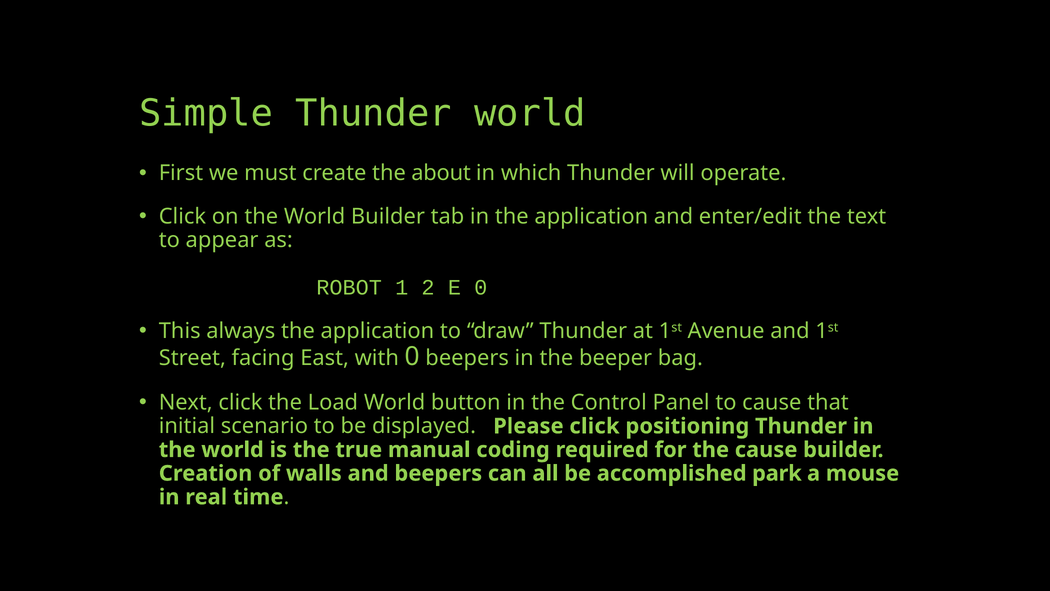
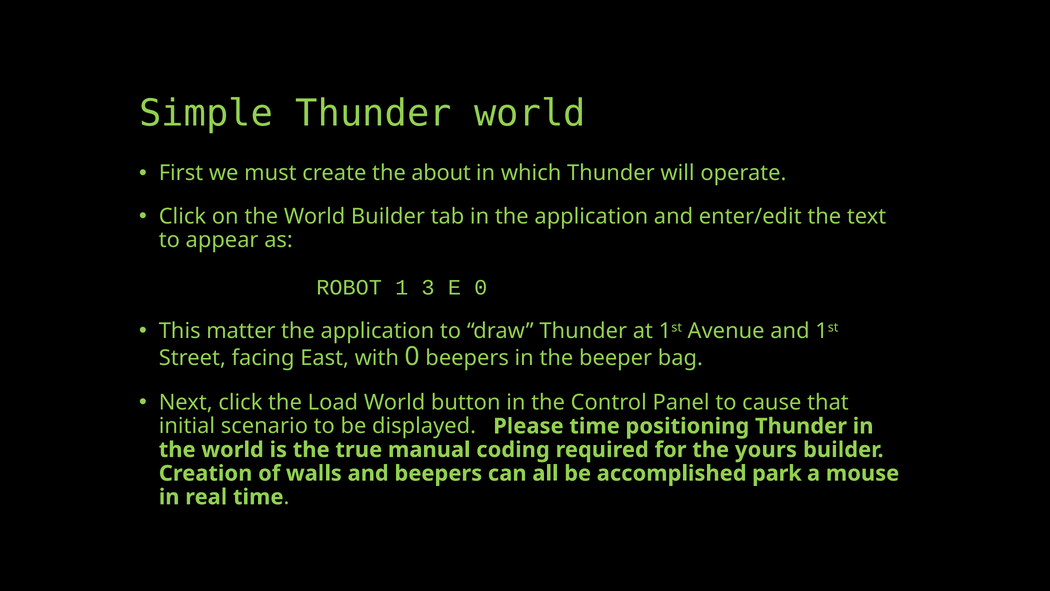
2: 2 -> 3 (428, 287)
always: always -> matter (241, 331)
Please click: click -> time (595, 426)
the cause: cause -> yours (766, 450)
